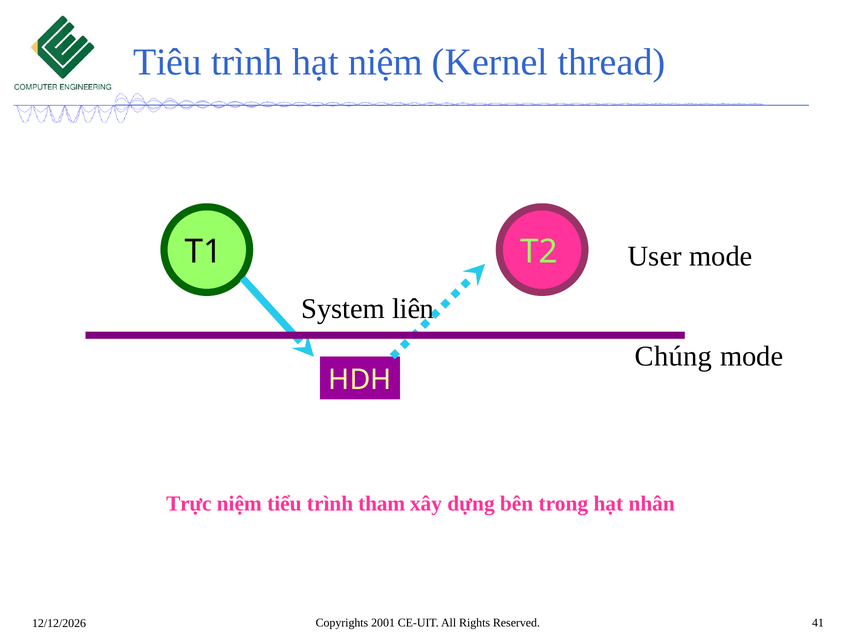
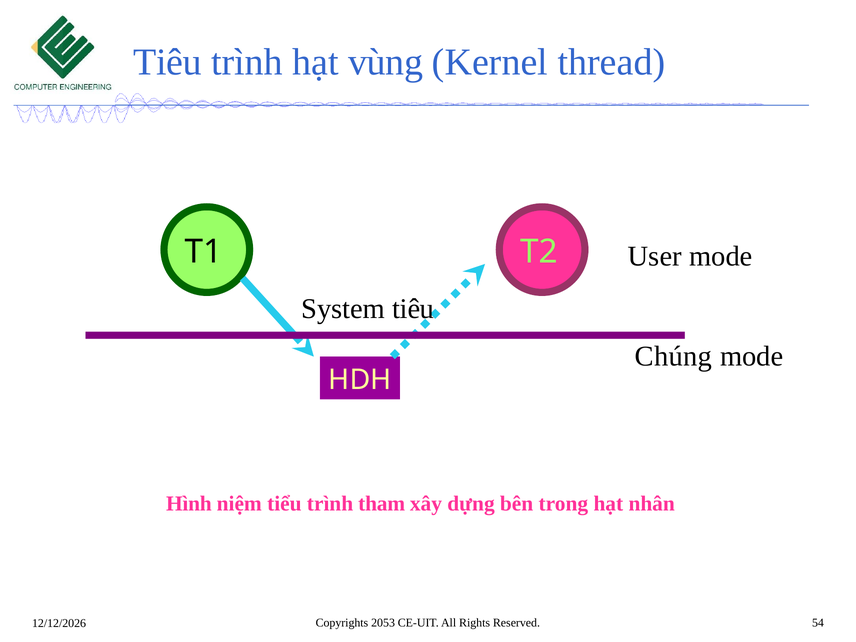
hạt niệm: niệm -> vùng (386, 62)
System liên: liên -> tiêu (413, 309)
Trực: Trực -> Hình (189, 504)
2001: 2001 -> 2053 (383, 623)
41: 41 -> 54 (818, 623)
